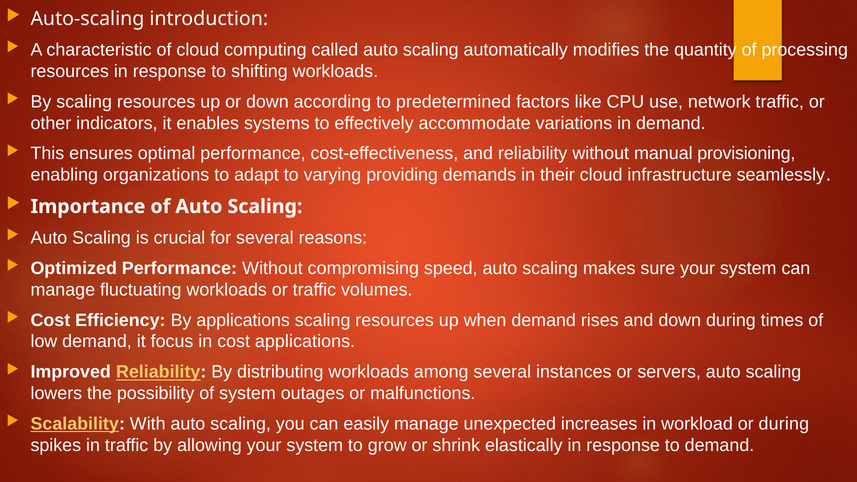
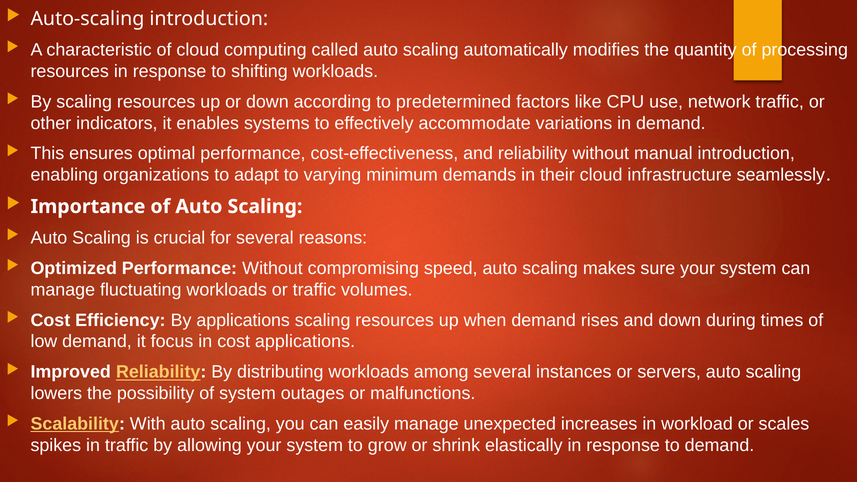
manual provisioning: provisioning -> introduction (746, 154)
providing: providing -> minimum (402, 175)
or during: during -> scales (784, 424)
